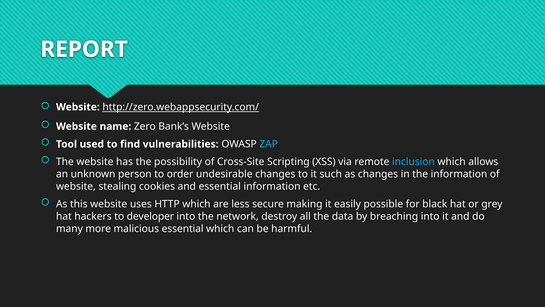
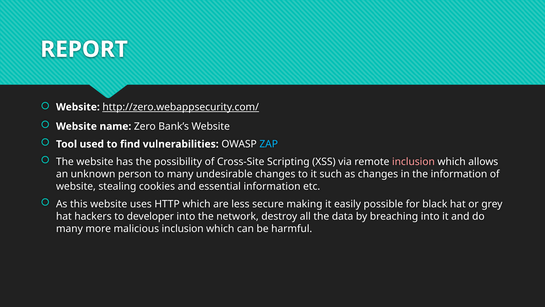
inclusion colour: light blue -> pink (413, 162)
to order: order -> many (180, 174)
malicious essential: essential -> inclusion (183, 228)
